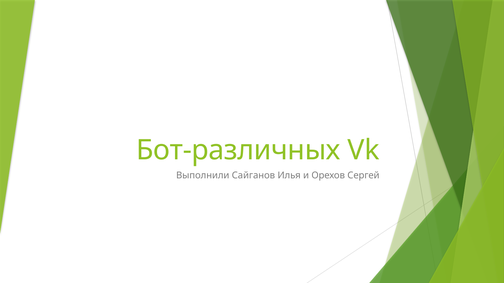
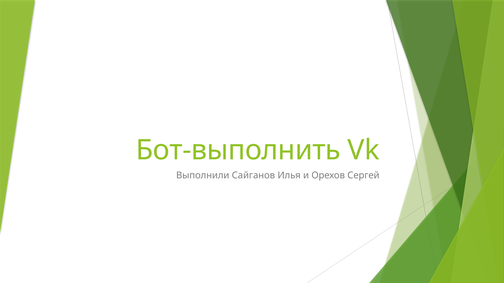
Бот-различных: Бот-различных -> Бот-выполнить (238, 151)
